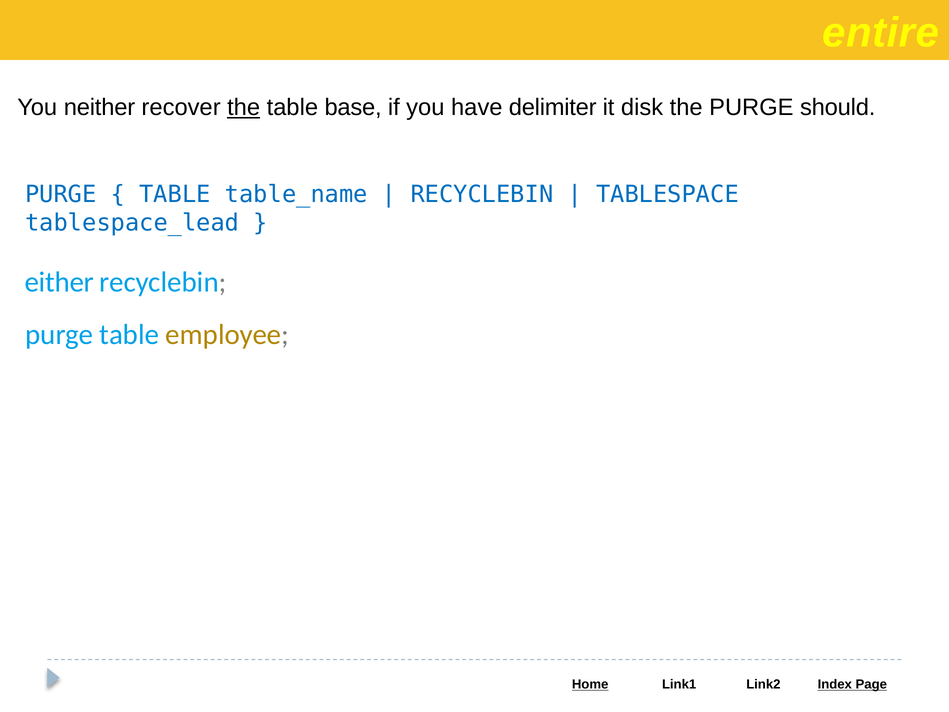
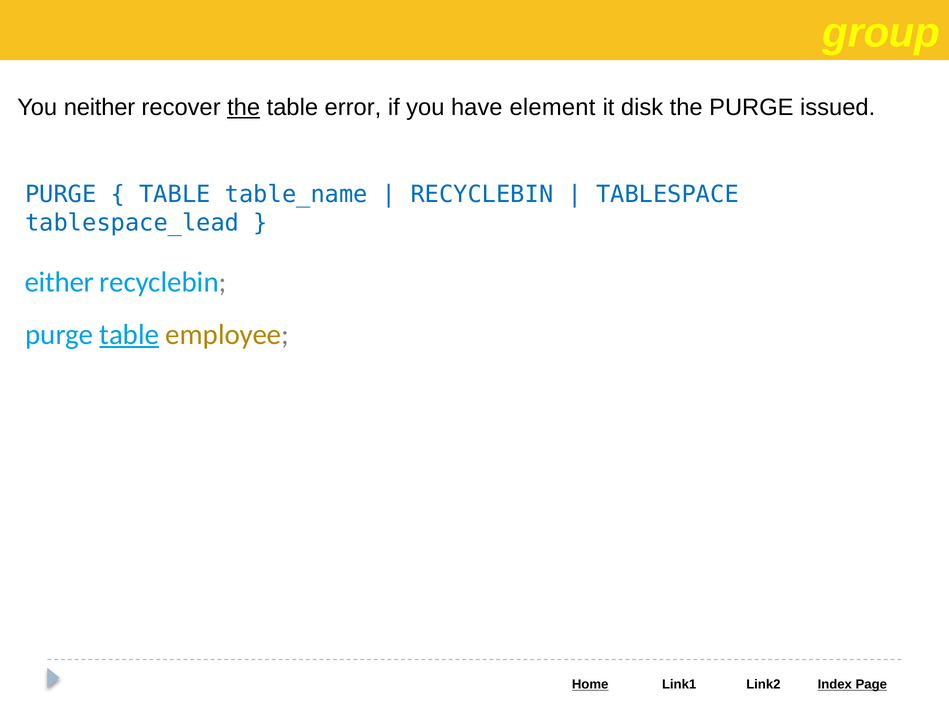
entire: entire -> group (881, 33)
base: base -> error (353, 108)
delimiter: delimiter -> element (552, 108)
should: should -> issued (838, 108)
table underline: none -> present (129, 334)
